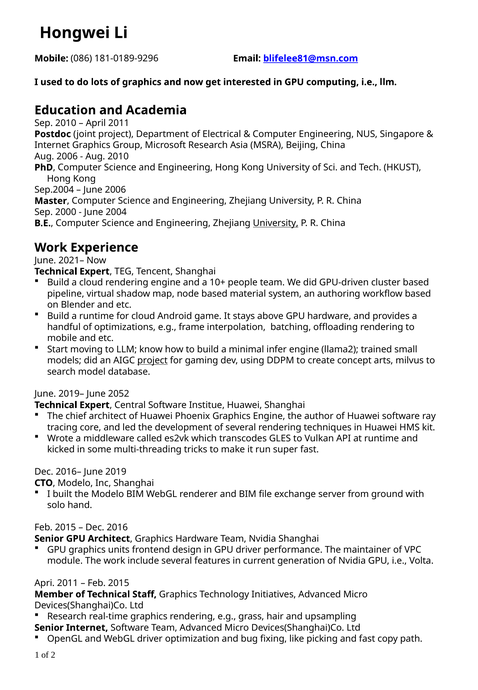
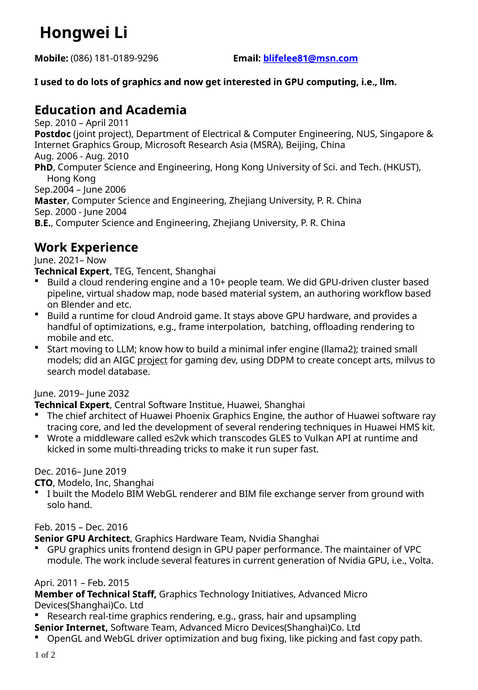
University underline: present -> none (276, 223)
2052: 2052 -> 2032 (119, 394)
GPU driver: driver -> paper (248, 550)
